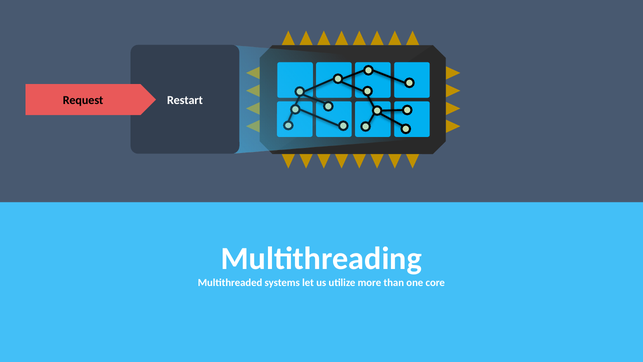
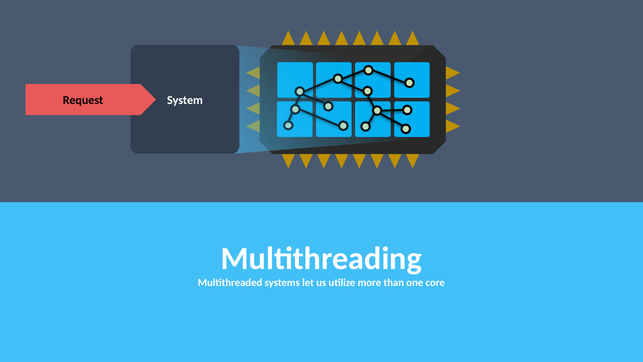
Restart: Restart -> System (185, 100)
